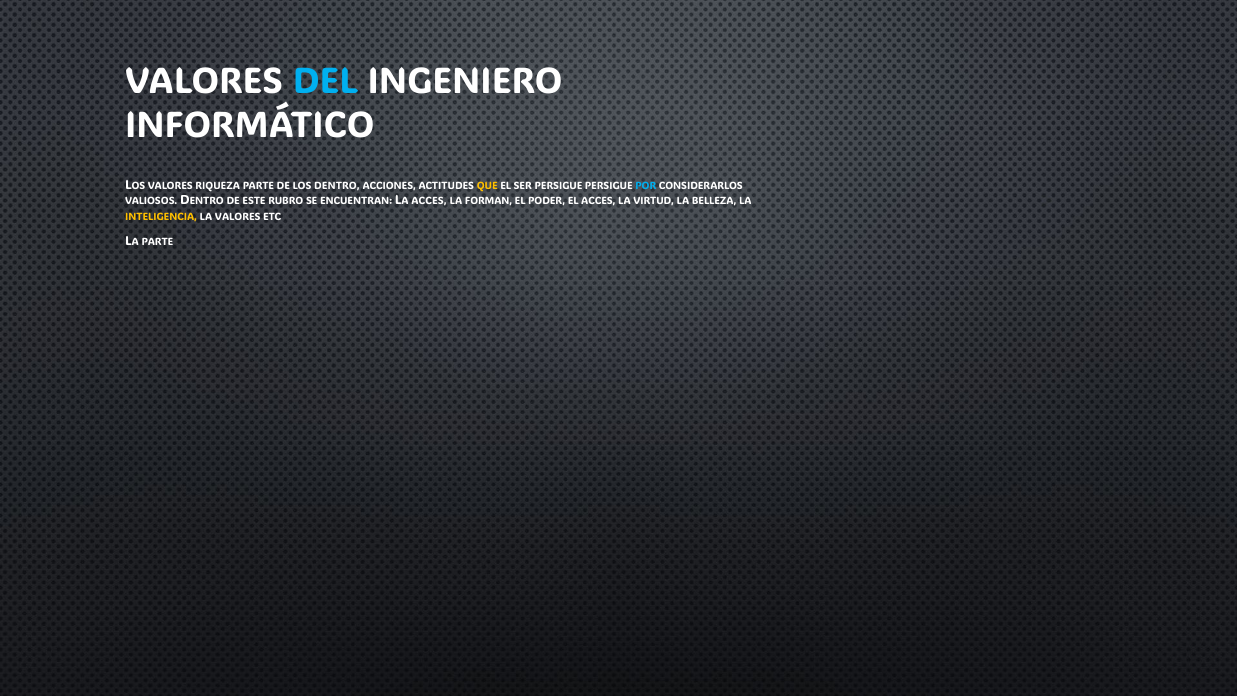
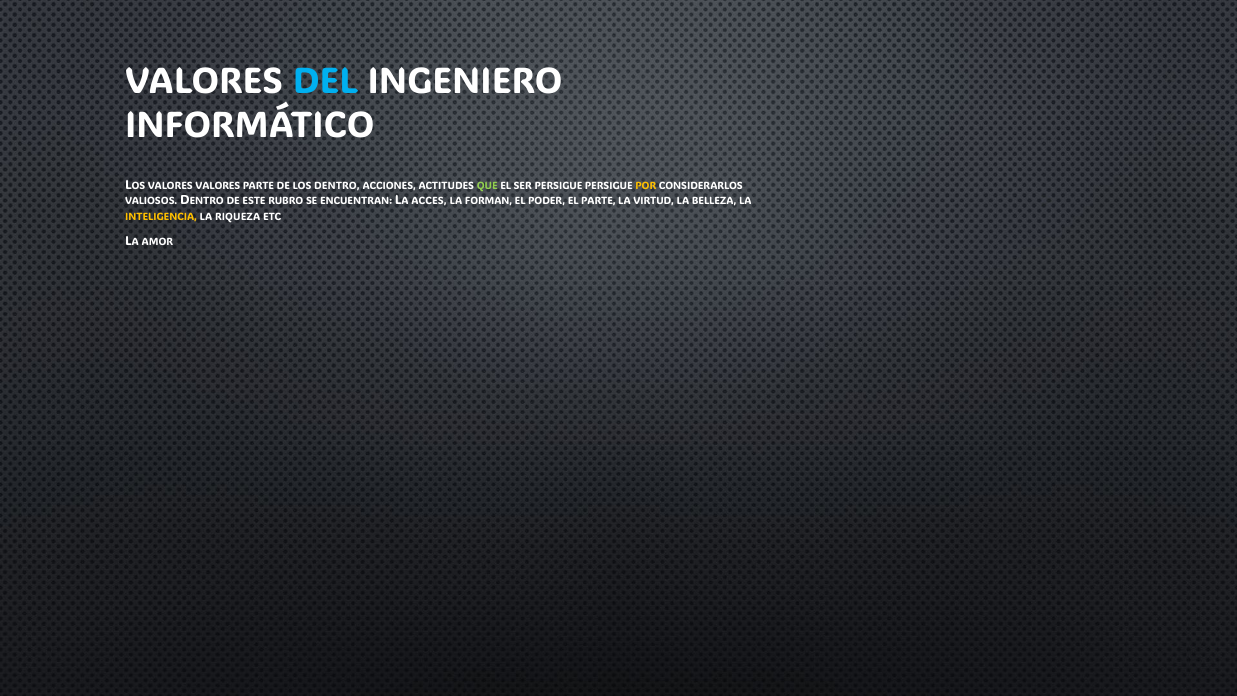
VALORES RIQUEZA: RIQUEZA -> VALORES (218, 186)
QUE colour: yellow -> light green (487, 186)
POR colour: light blue -> yellow (646, 186)
EL ACCES: ACCES -> PARTE (598, 201)
LA VALORES: VALORES -> RIQUEZA (238, 217)
LA PARTE: PARTE -> AMOR (157, 242)
